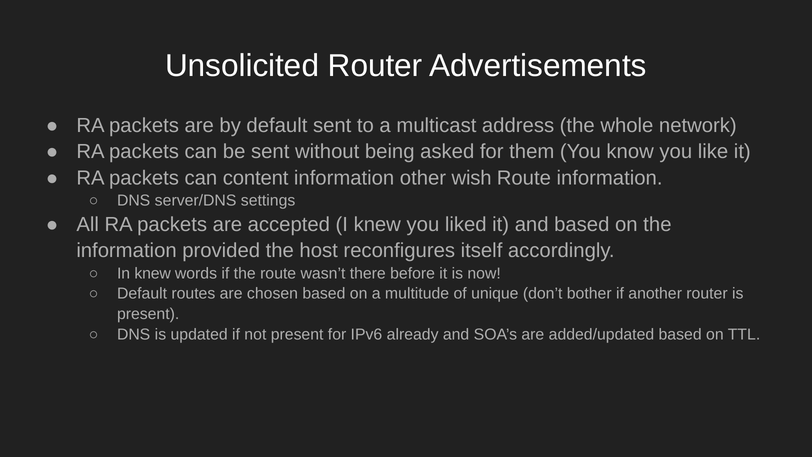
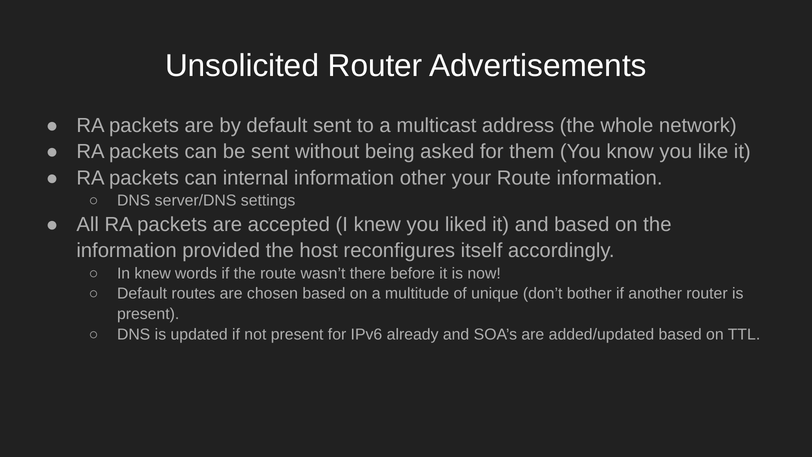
content: content -> internal (256, 178)
wish: wish -> your (471, 178)
